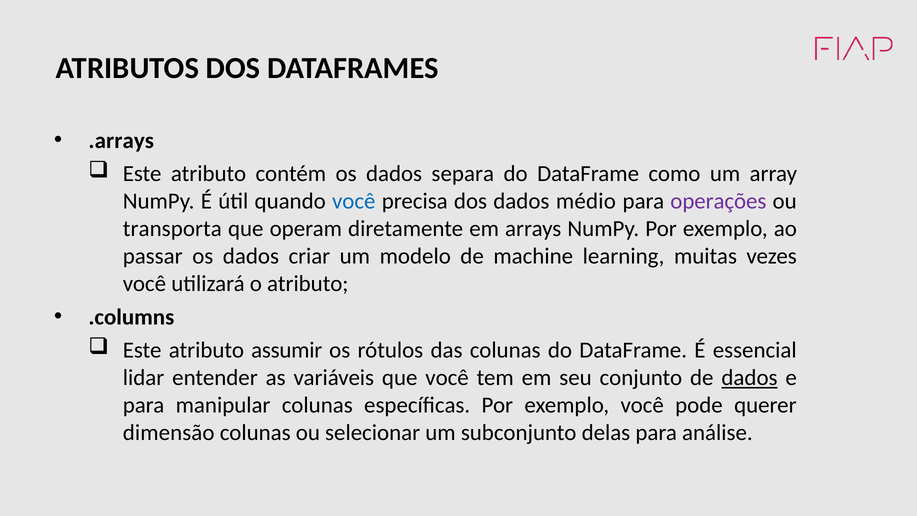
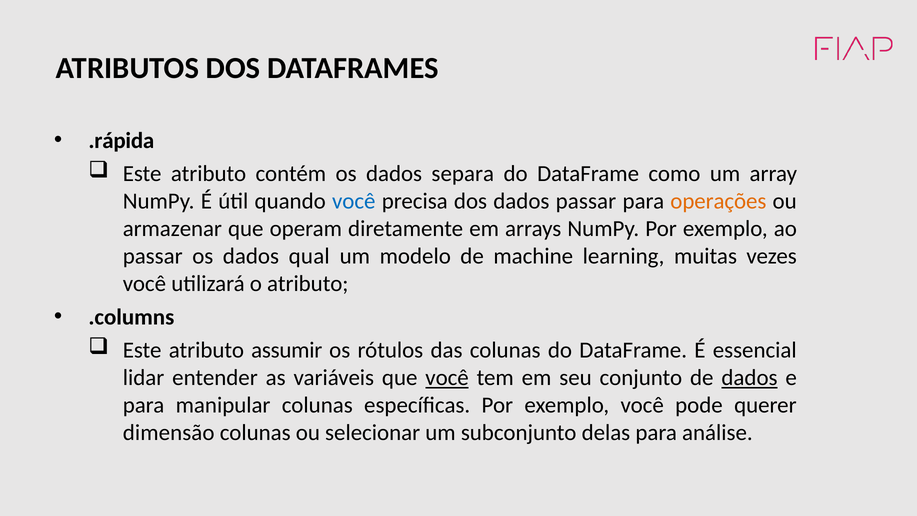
.arrays: .arrays -> .rápida (121, 140)
dados médio: médio -> passar (586, 201)
operações colour: purple -> orange (718, 201)
transporta: transporta -> armazenar (172, 229)
criar: criar -> qual (309, 256)
você underline: none -> present (447, 378)
